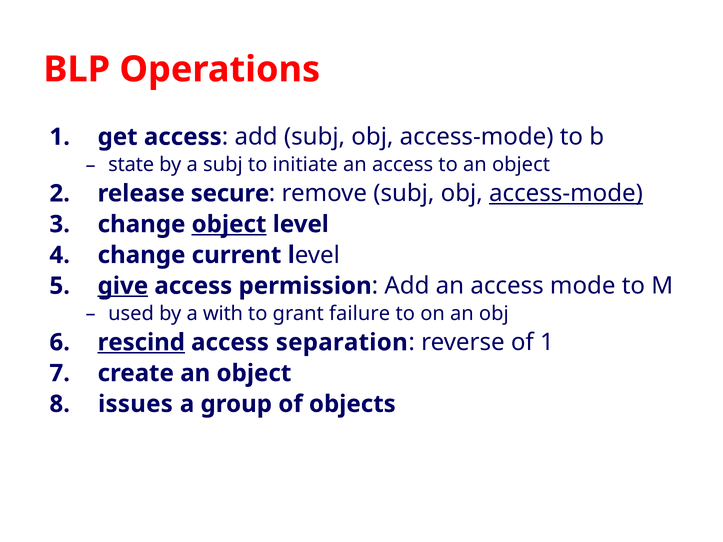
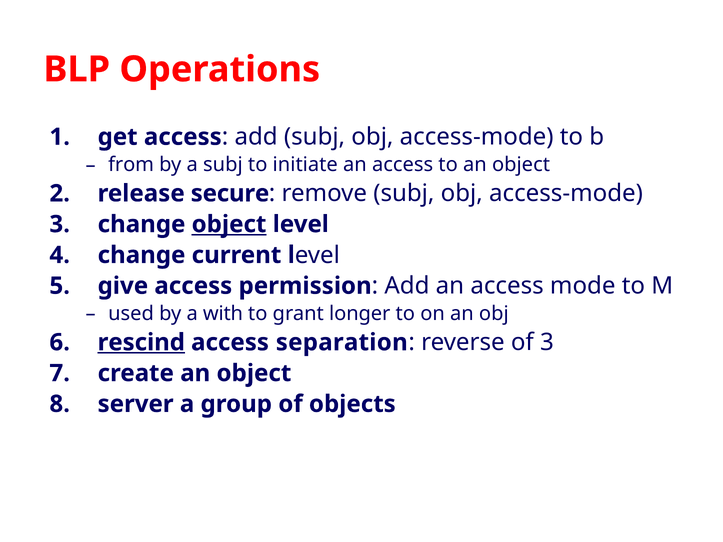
state: state -> from (131, 165)
access-mode underline: present -> none (566, 194)
give underline: present -> none (123, 286)
failure: failure -> longer (360, 314)
of 1: 1 -> 3 (547, 343)
issues: issues -> server (136, 404)
